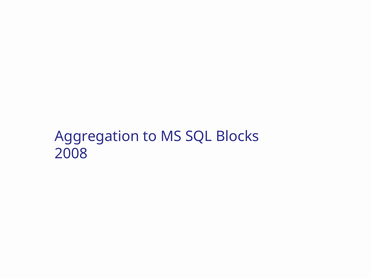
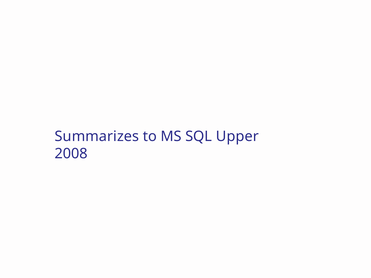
Aggregation: Aggregation -> Summarizes (97, 137)
Blocks: Blocks -> Upper (237, 137)
